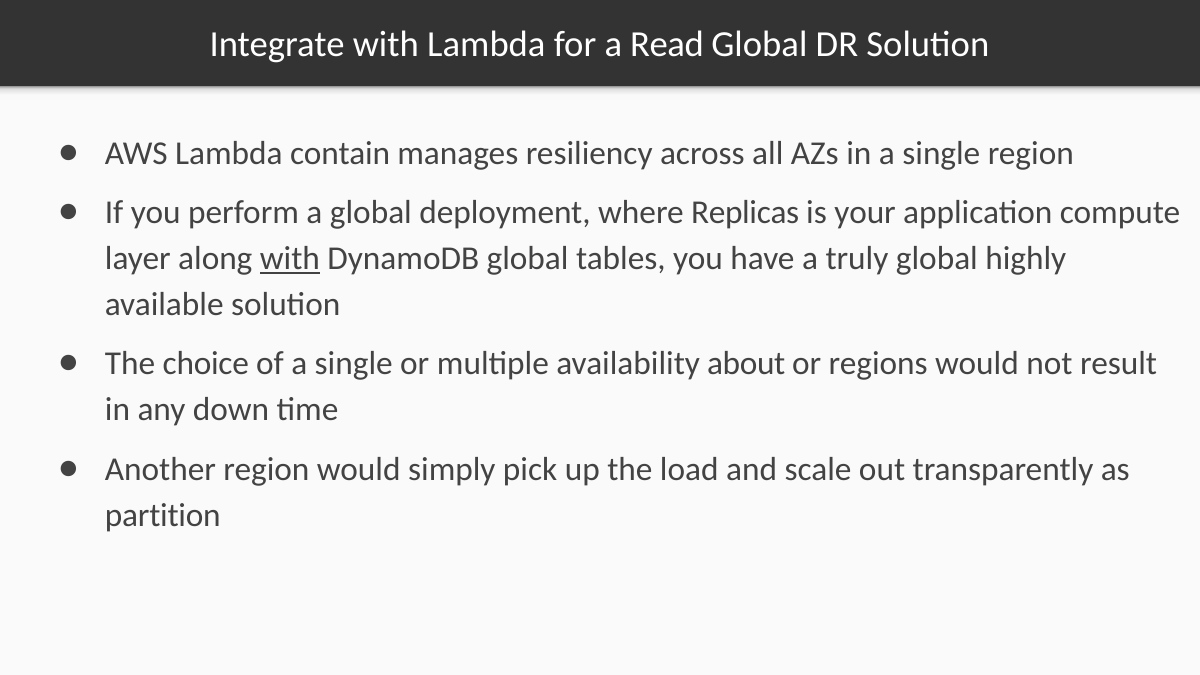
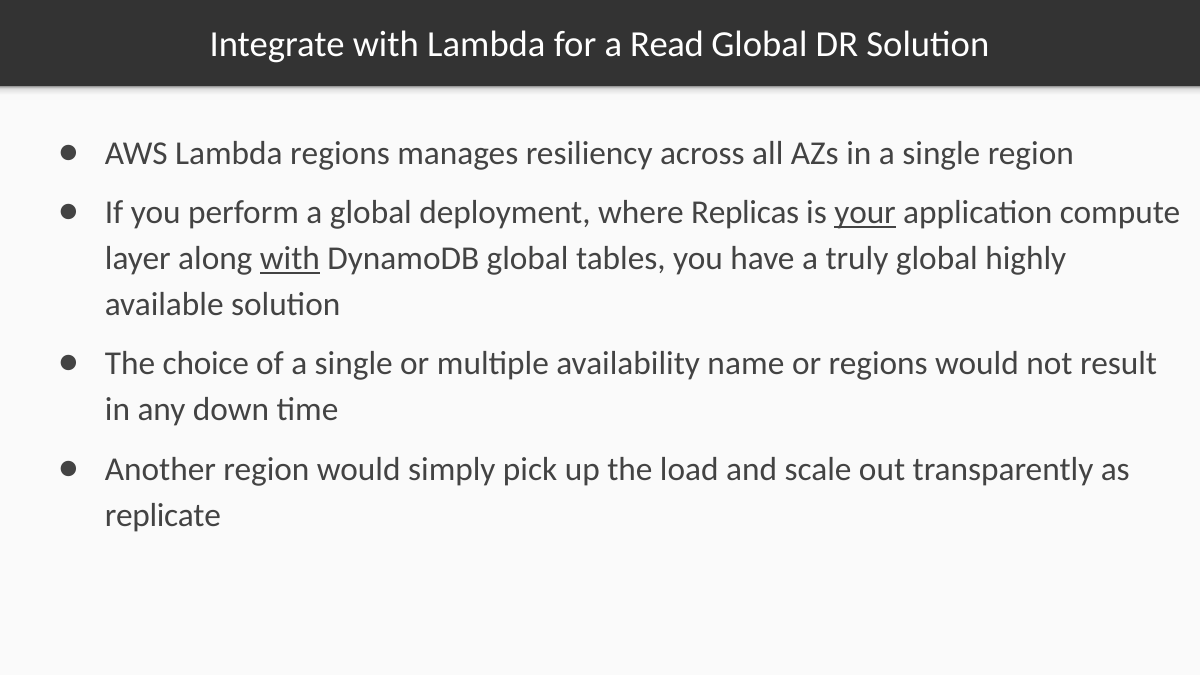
Lambda contain: contain -> regions (340, 153)
your underline: none -> present (865, 212)
about: about -> name (746, 364)
partition: partition -> replicate (163, 515)
